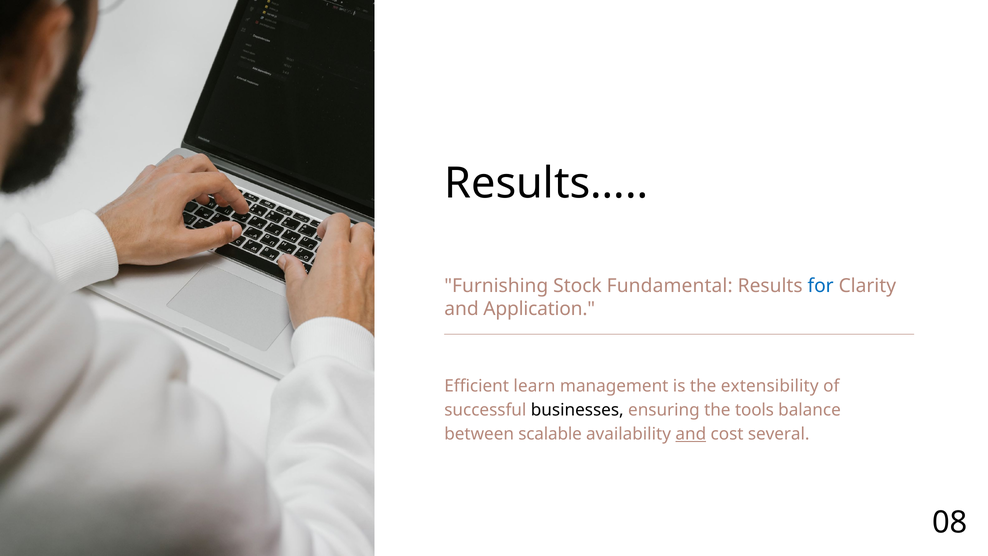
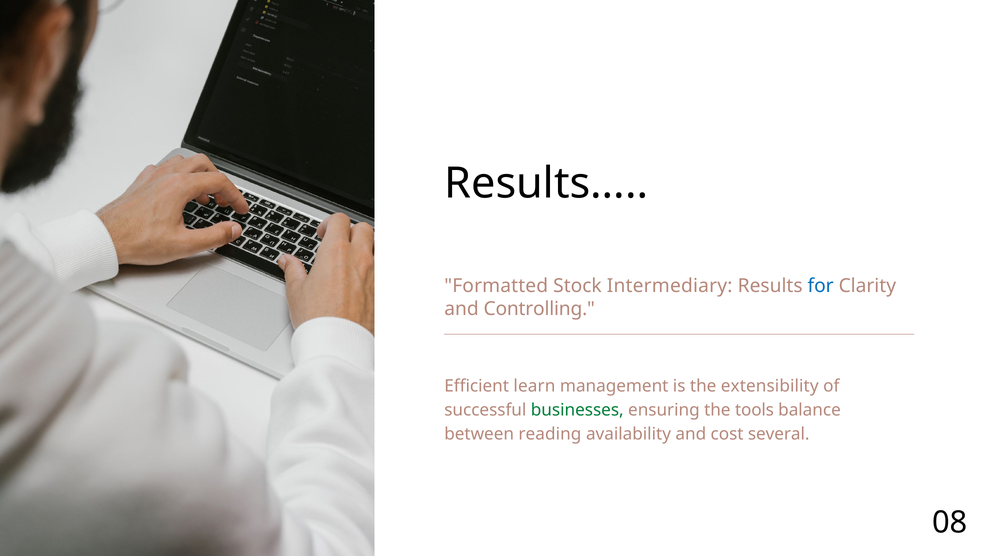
Furnishing: Furnishing -> Formatted (496, 286)
Fundamental: Fundamental -> Intermediary (670, 286)
Application: Application -> Controlling (539, 309)
businesses colour: black -> green (577, 410)
scalable: scalable -> reading (550, 434)
and underline: present -> none (691, 434)
